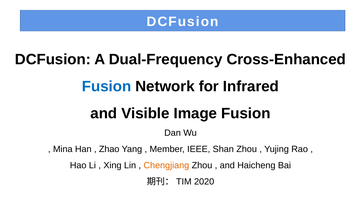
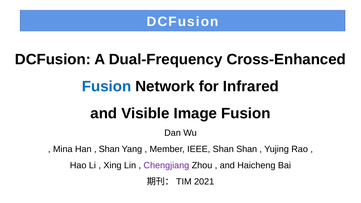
Zhao: Zhao -> Shan (109, 149)
Shan Zhou: Zhou -> Shan (247, 149)
Chengjiang colour: orange -> purple (166, 165)
2020: 2020 -> 2021 (204, 182)
